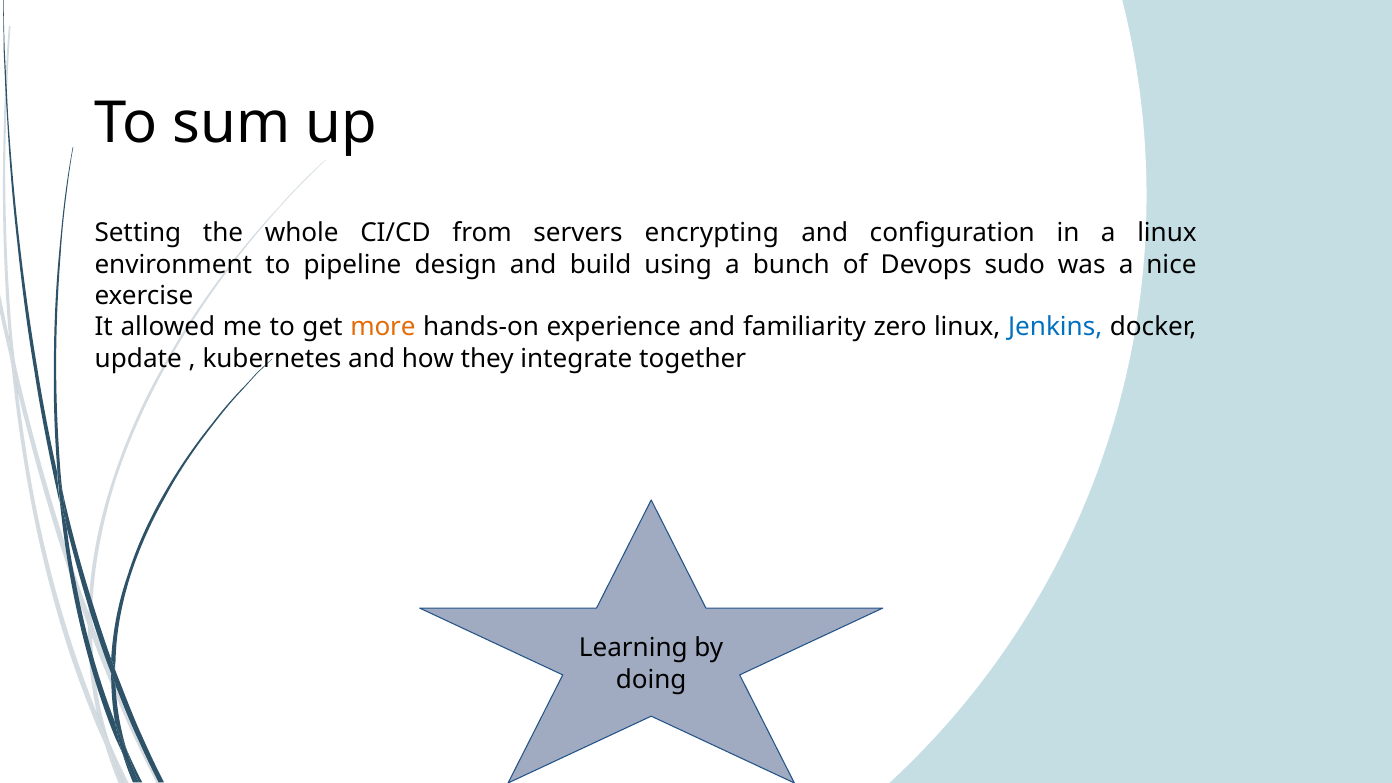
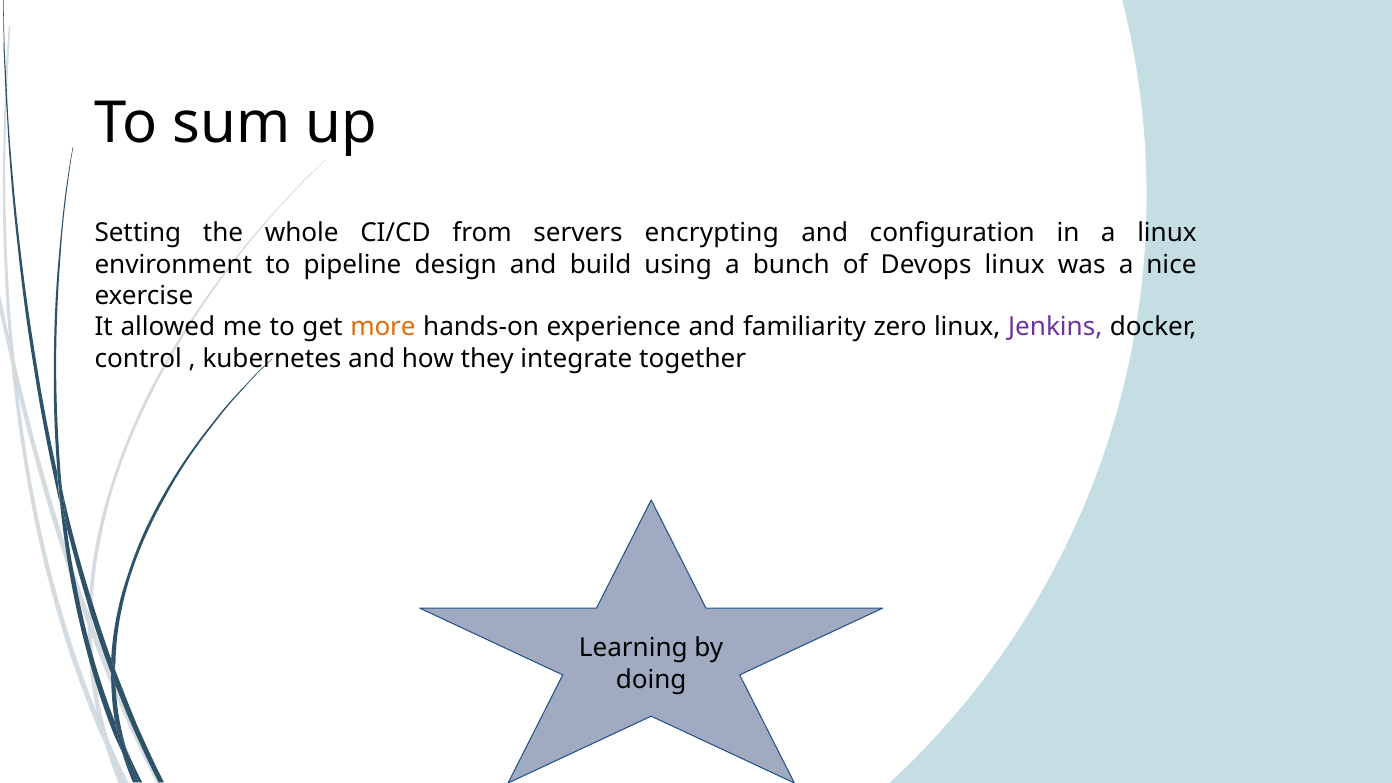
Devops sudo: sudo -> linux (1015, 265)
Jenkins colour: blue -> purple (1055, 327)
update: update -> control (138, 358)
